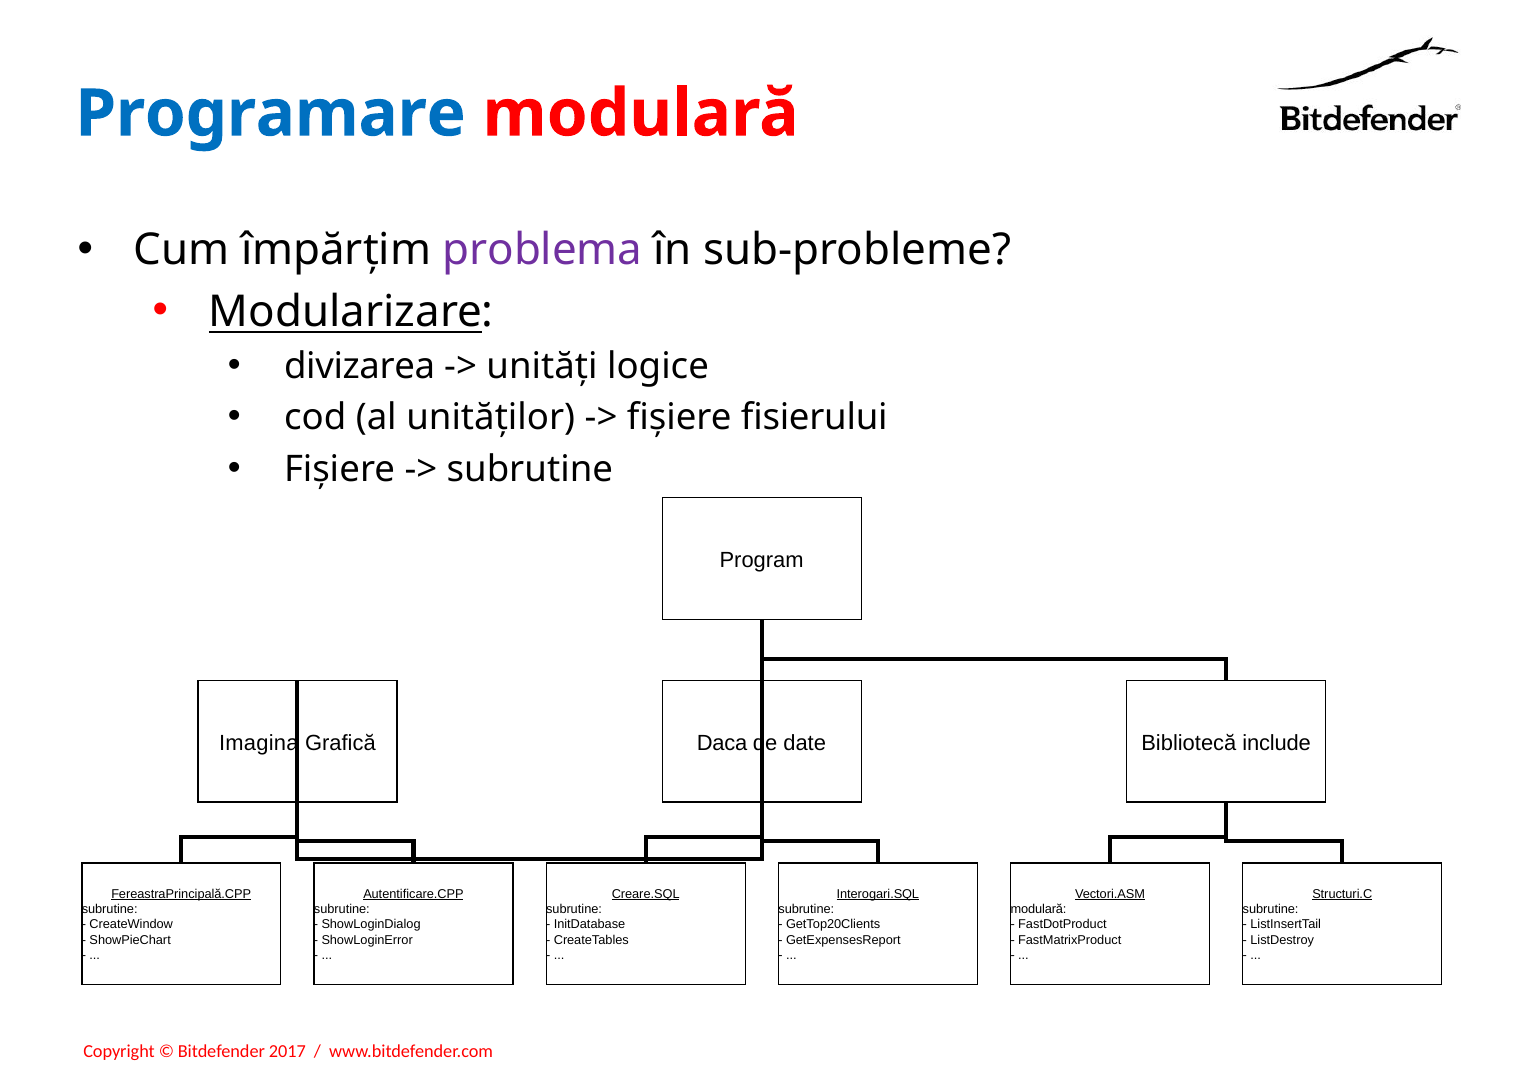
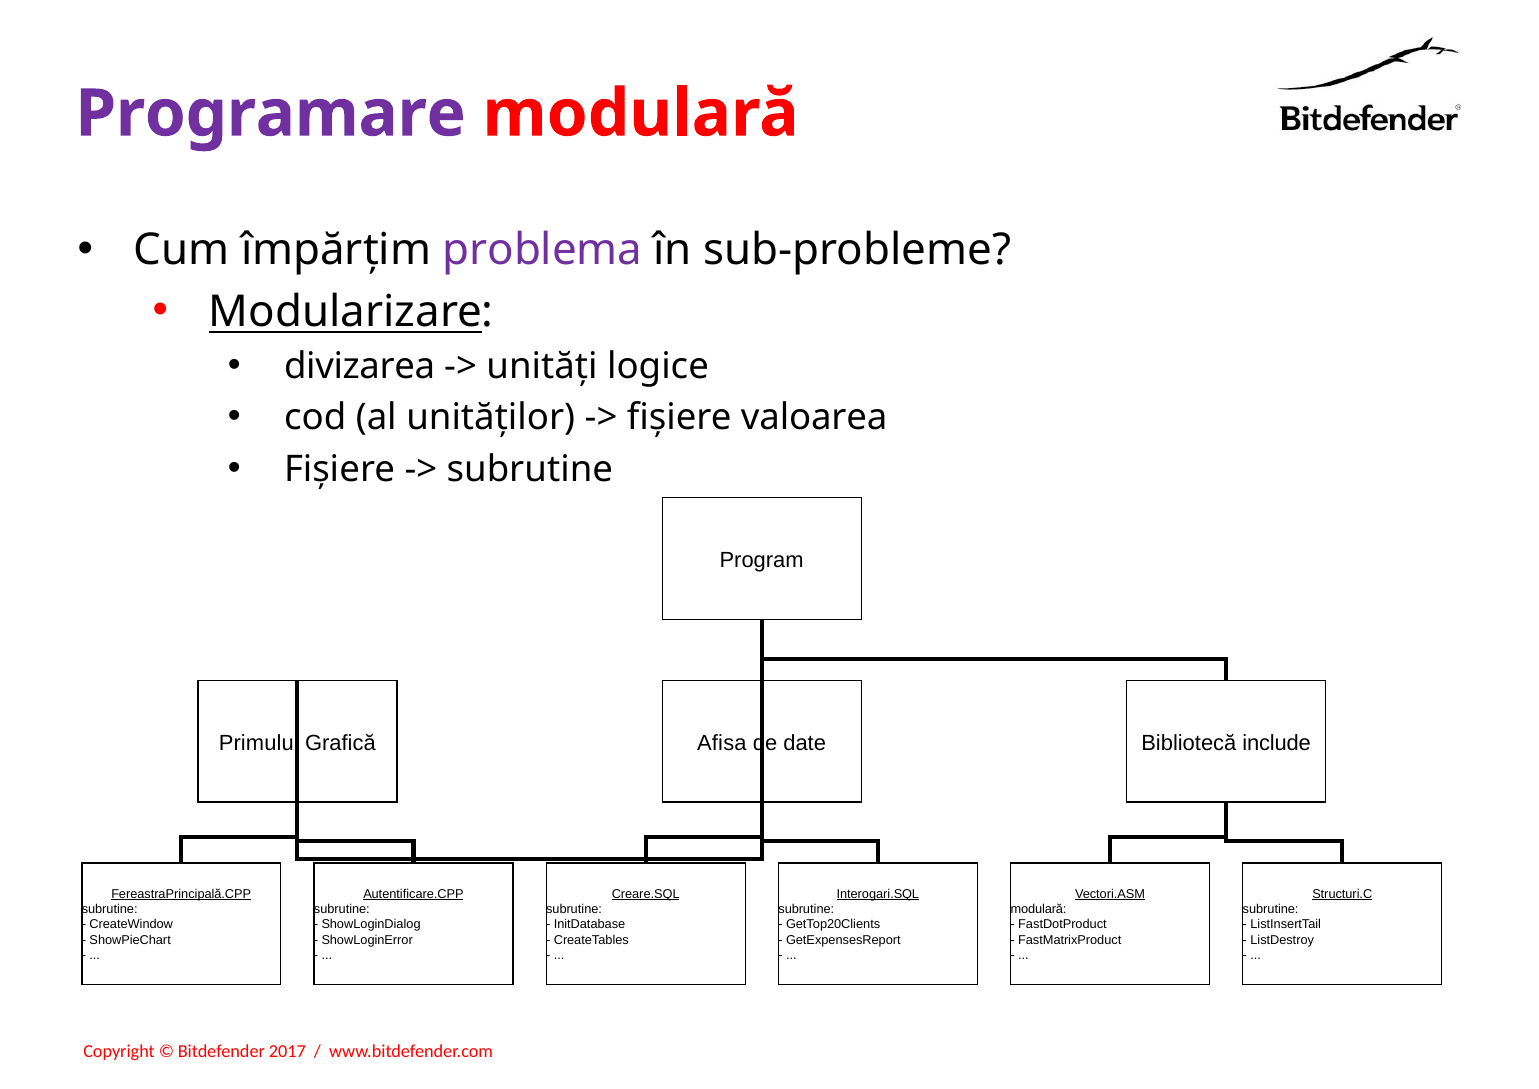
Programare colour: blue -> purple (271, 114)
fisierului: fisierului -> valoarea (814, 418)
Imagina: Imagina -> Primului (259, 743)
Daca: Daca -> Afisa (722, 743)
